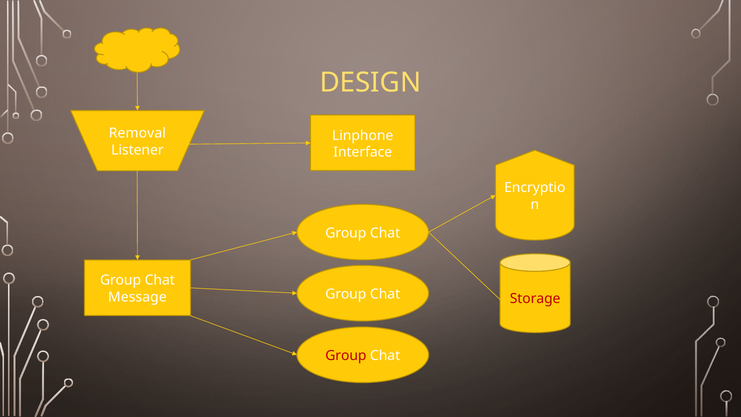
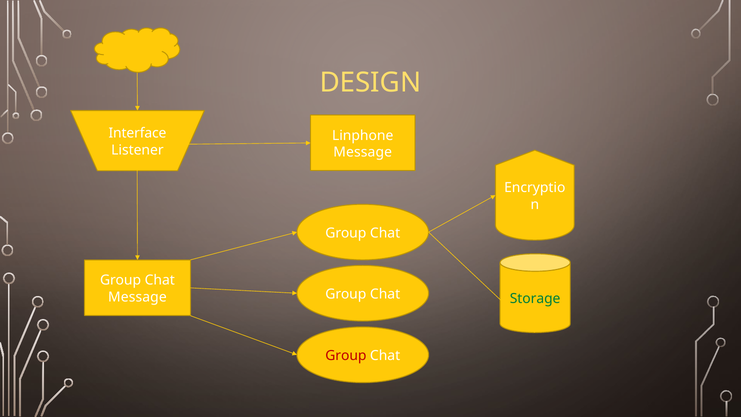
Removal: Removal -> Interface (137, 133)
Interface: Interface -> Message (363, 152)
Storage colour: red -> green (535, 298)
